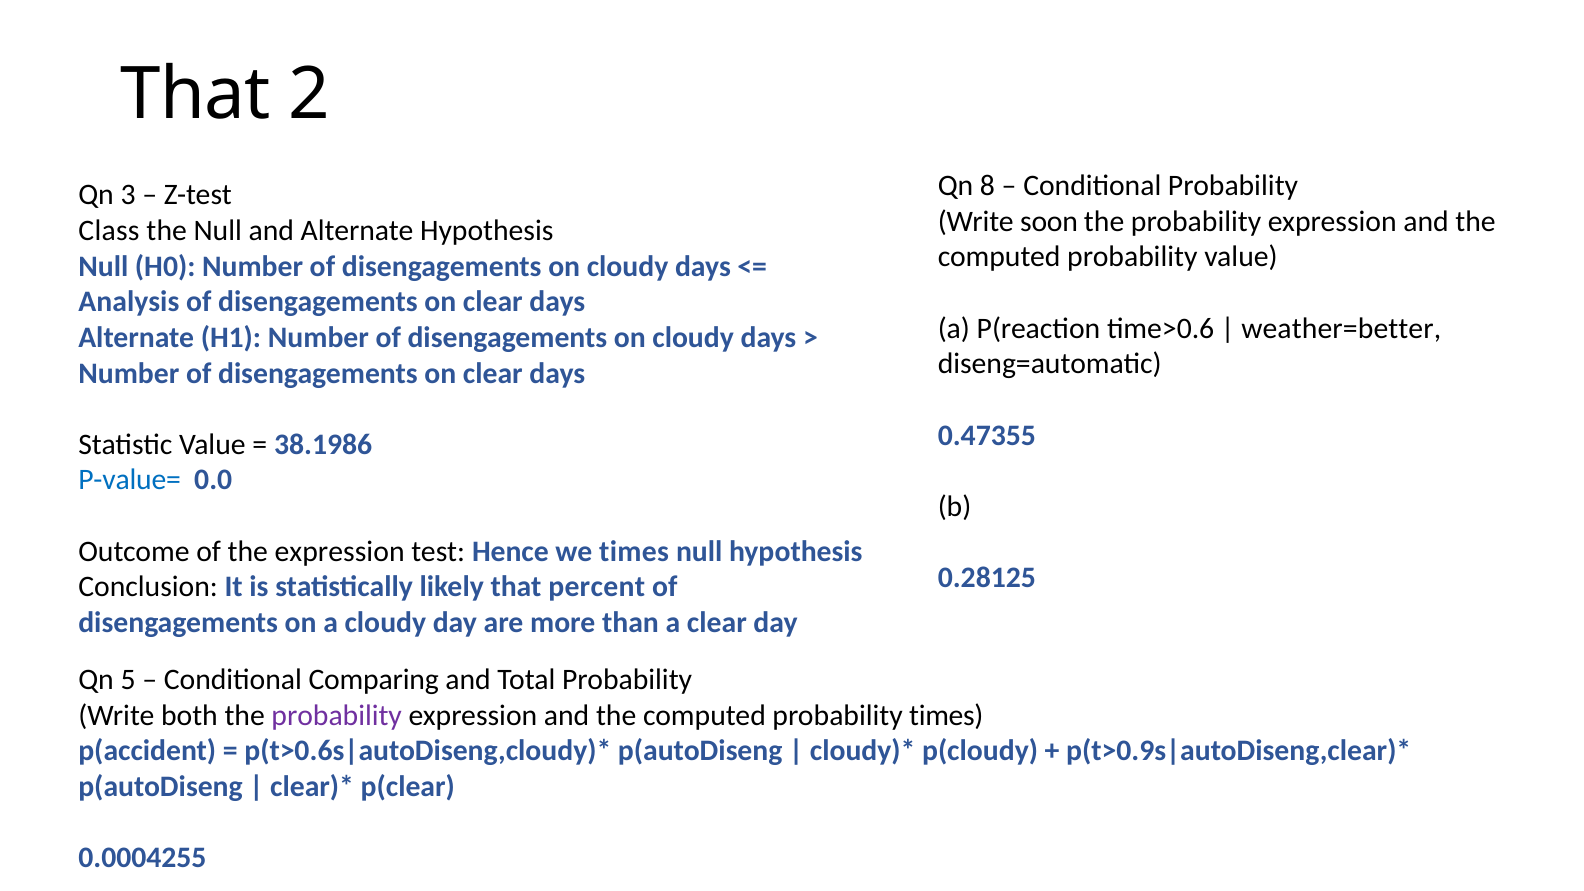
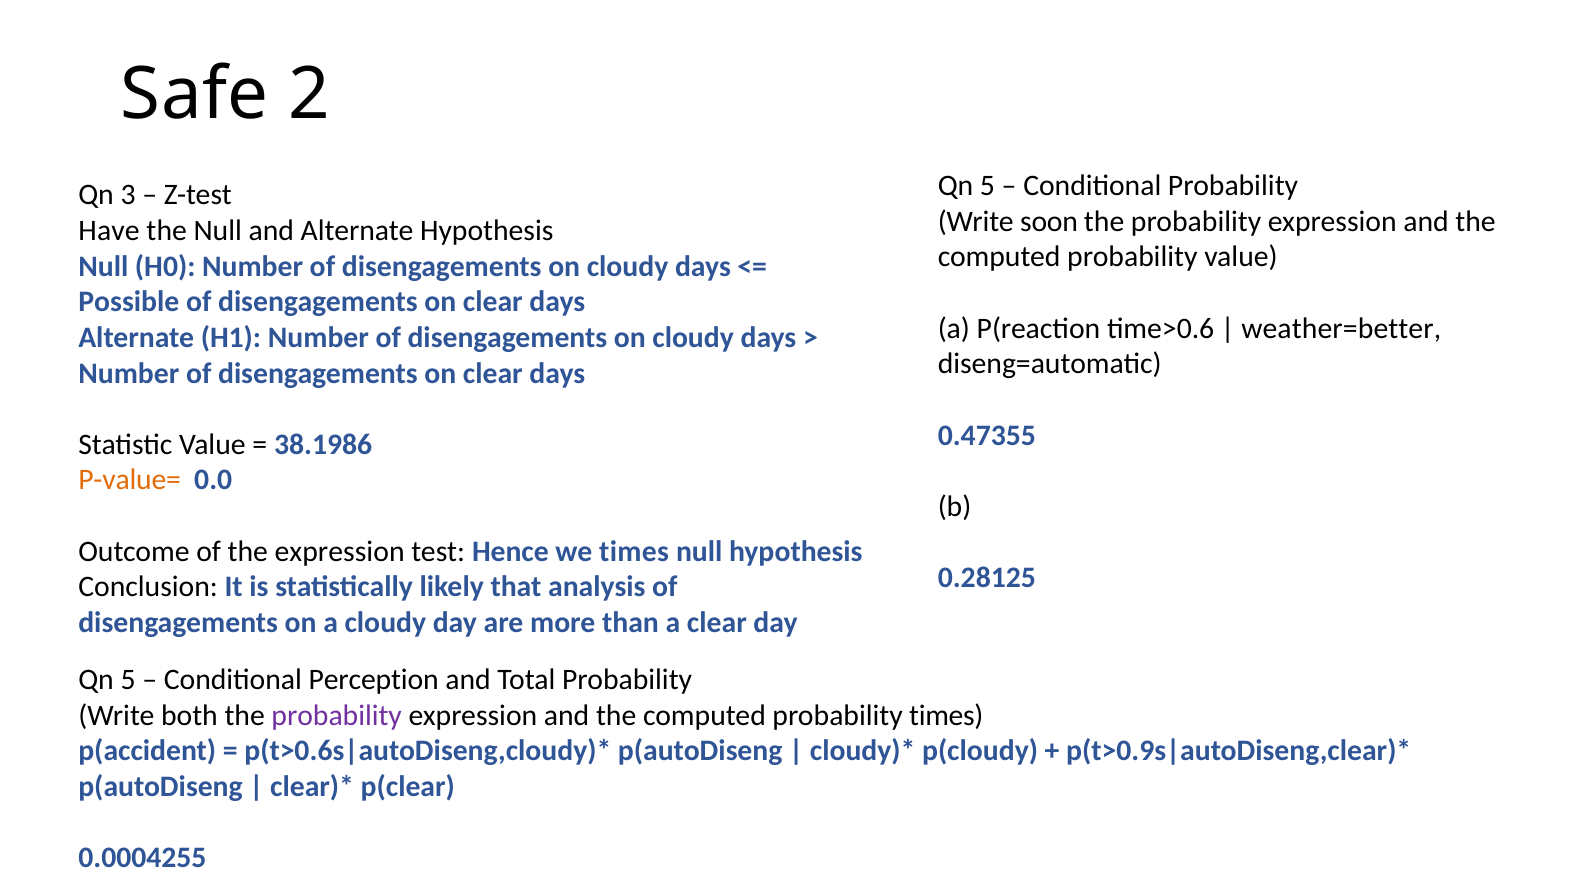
That: That -> Safe (195, 94)
8: 8 -> 5 (987, 186)
Class: Class -> Have (109, 231)
Analysis: Analysis -> Possible (129, 302)
P-value= colour: blue -> orange (130, 480)
percent: percent -> analysis (597, 587)
Comparing: Comparing -> Perception (374, 680)
